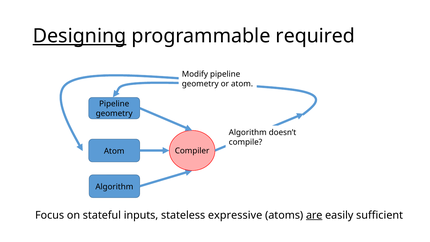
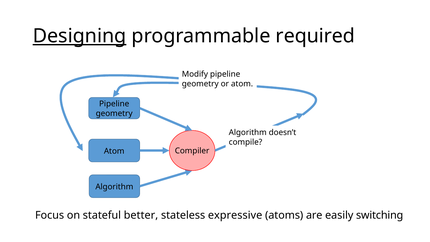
inputs: inputs -> better (141, 215)
are underline: present -> none (314, 215)
sufficient: sufficient -> switching (380, 215)
